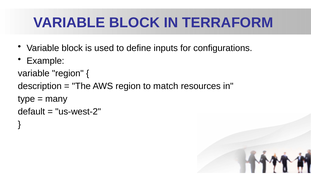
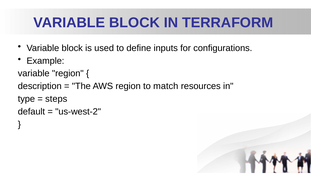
many: many -> steps (56, 99)
